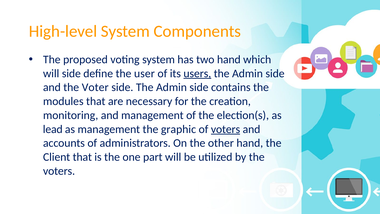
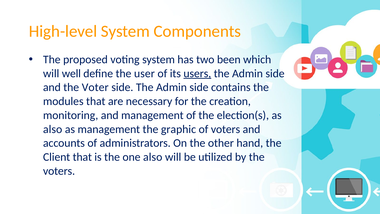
two hand: hand -> been (229, 59)
will side: side -> well (71, 73)
lead: lead -> also (53, 129)
voters underline: present -> none (226, 129)
one part: part -> also (153, 157)
